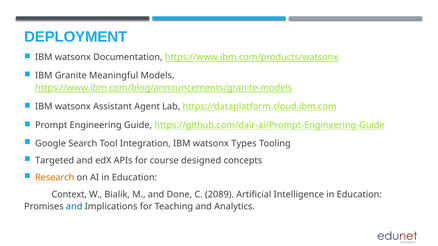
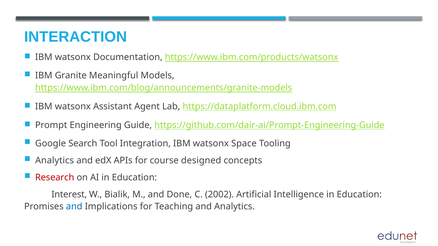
DEPLOYMENT: DEPLOYMENT -> INTERACTION (76, 37)
Types: Types -> Space (244, 144)
Targeted: Targeted -> Analytics (55, 161)
Research colour: orange -> red (55, 178)
Context: Context -> Interest (69, 195)
2089: 2089 -> 2002 (219, 195)
